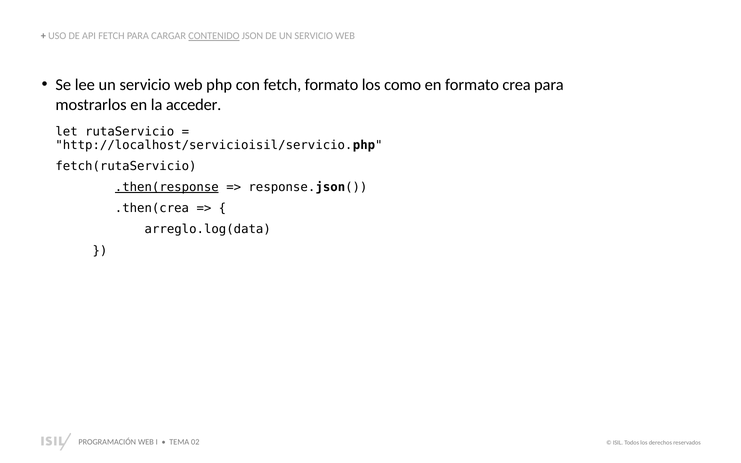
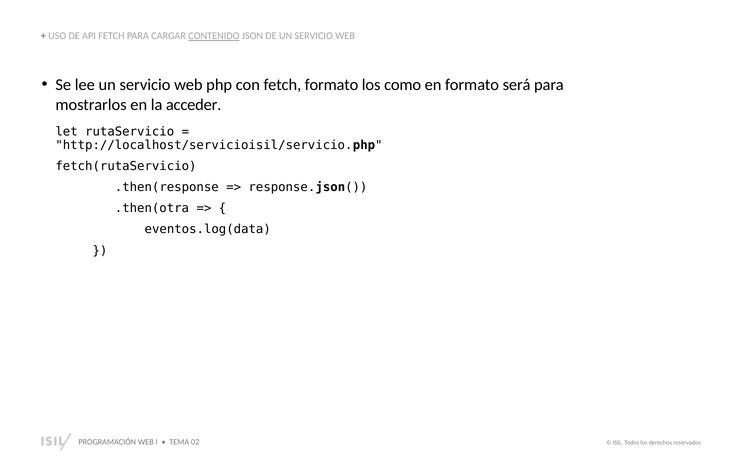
crea: crea -> será (517, 85)
.then(response underline: present -> none (167, 187)
.then(crea: .then(crea -> .then(otra (152, 208)
arreglo.log(data: arreglo.log(data -> eventos.log(data (208, 229)
